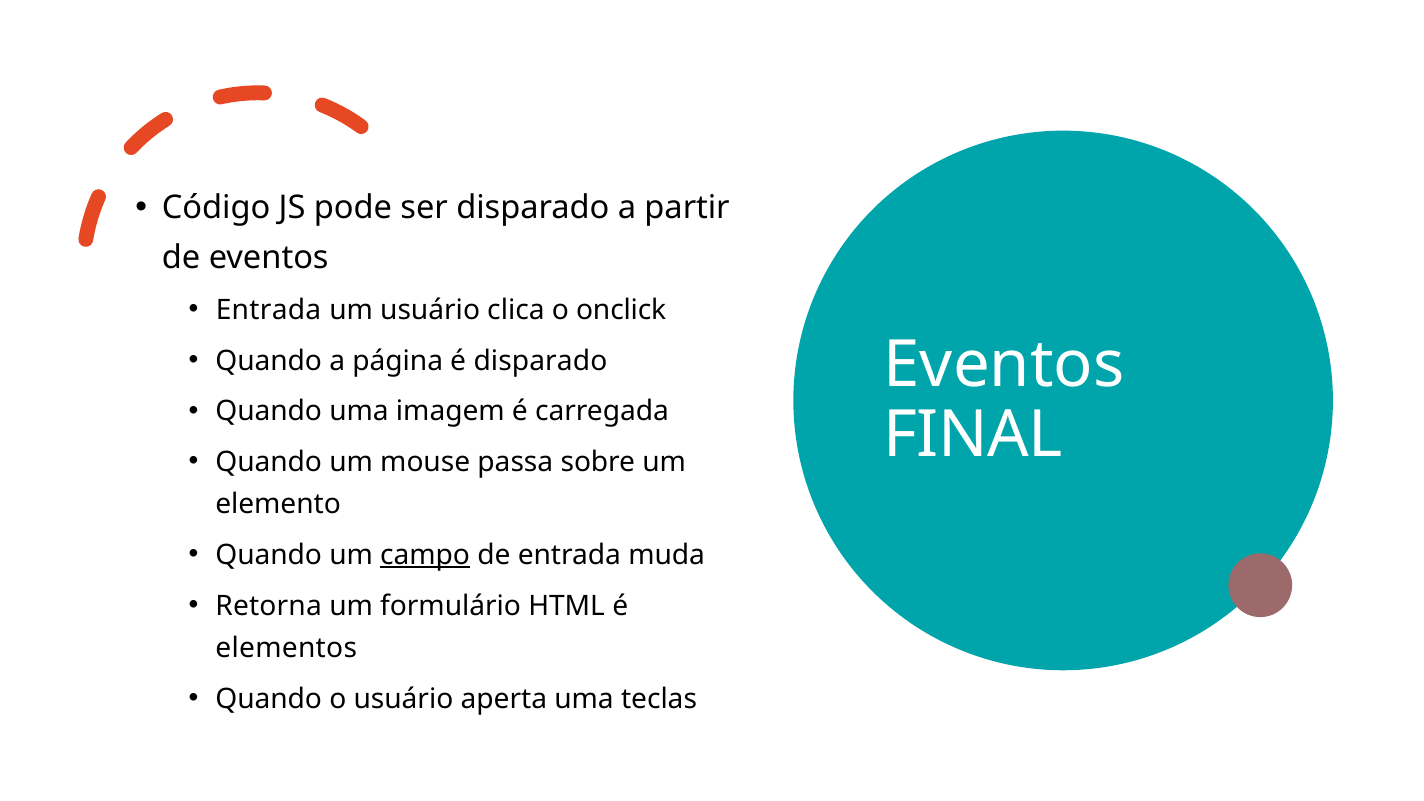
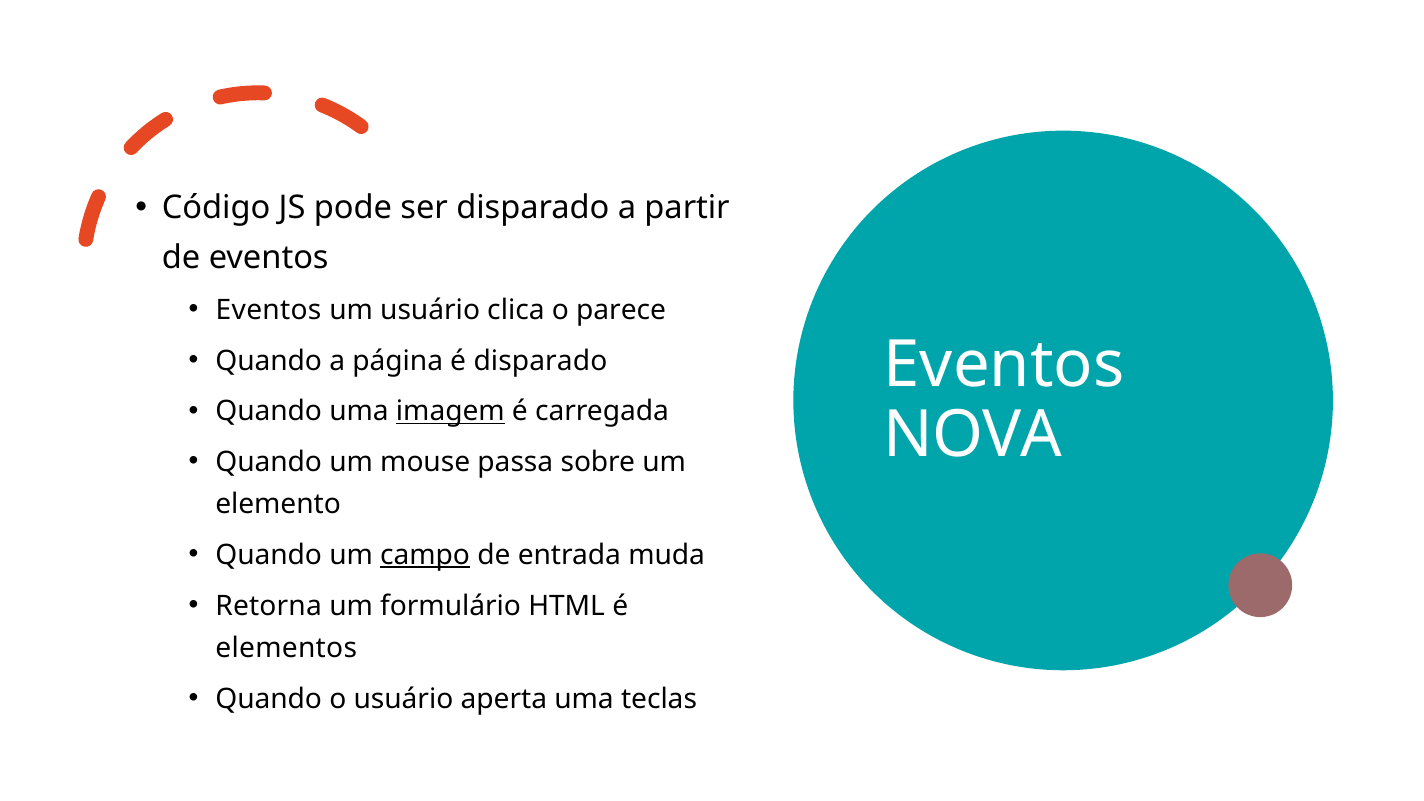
Entrada: Entrada -> Eventos (269, 310)
onclick: onclick -> parece (621, 310)
imagem underline: none -> present (450, 411)
FINAL: FINAL -> NOVA (973, 435)
